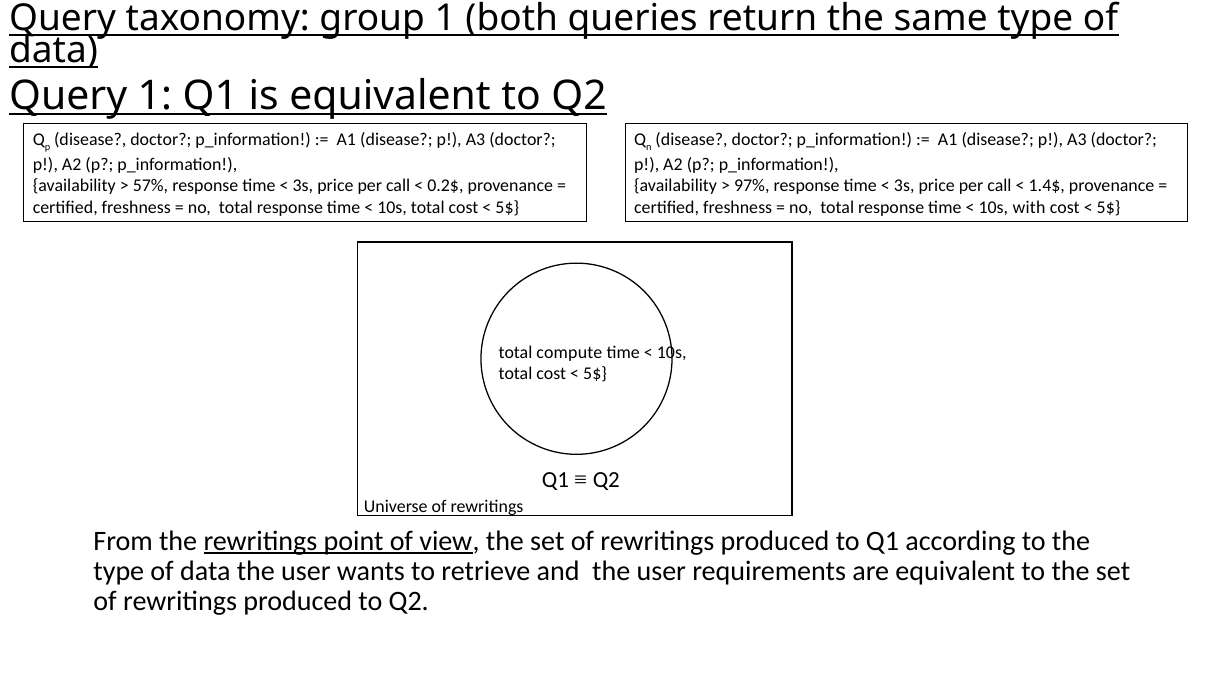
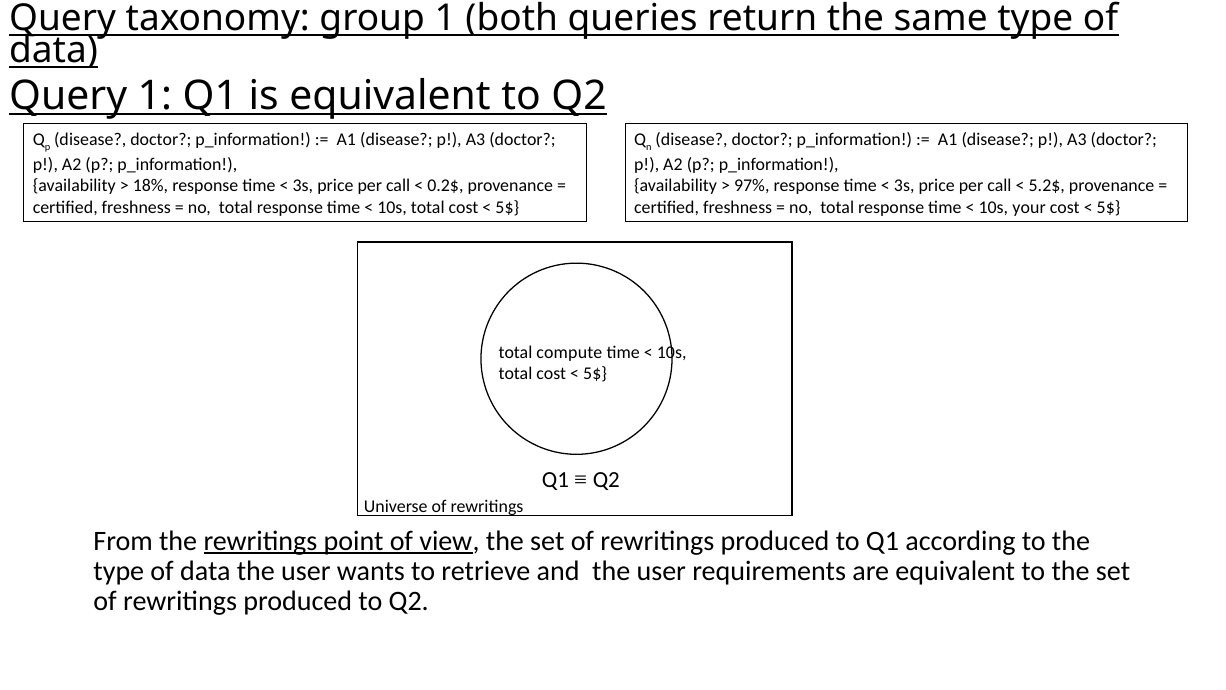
57%: 57% -> 18% (150, 186)
1.4$: 1.4$ -> 5.2$ (1047, 186)
with: with -> your (1029, 207)
